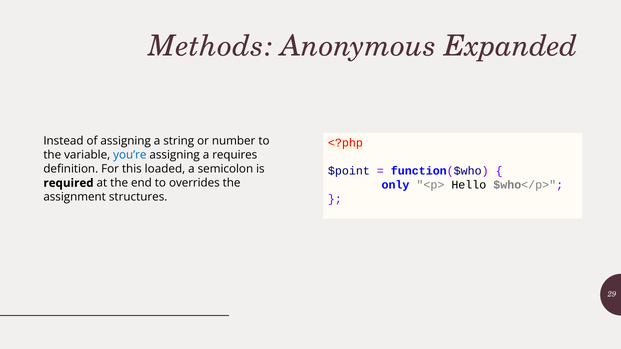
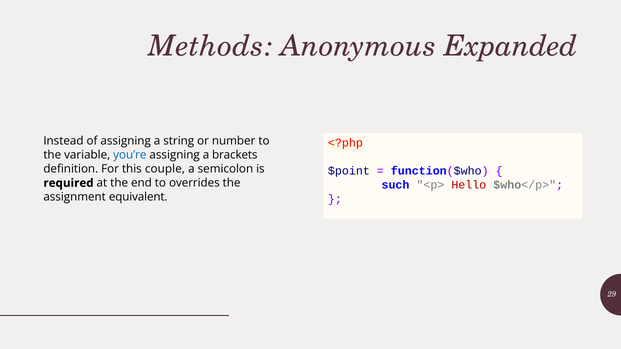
requires: requires -> brackets (235, 155)
loaded: loaded -> couple (165, 169)
only: only -> such (395, 185)
Hello colour: black -> red (469, 185)
structures: structures -> equivalent (138, 197)
